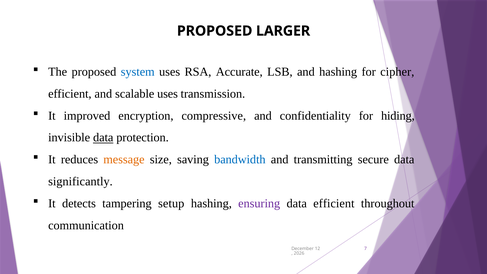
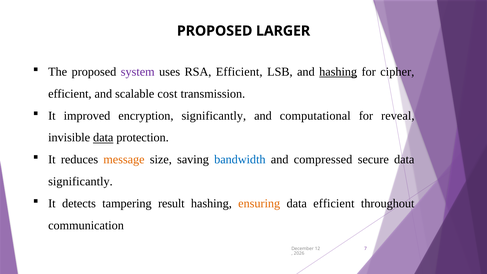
system colour: blue -> purple (138, 72)
RSA Accurate: Accurate -> Efficient (239, 72)
hashing underline: none -> present (338, 72)
scalable uses: uses -> cost (167, 94)
encryption compressive: compressive -> significantly (214, 116)
confidentiality: confidentiality -> computational (315, 116)
hiding: hiding -> reveal (398, 116)
transmitting: transmitting -> compressed (323, 160)
setup: setup -> result (171, 203)
ensuring colour: purple -> orange (259, 203)
